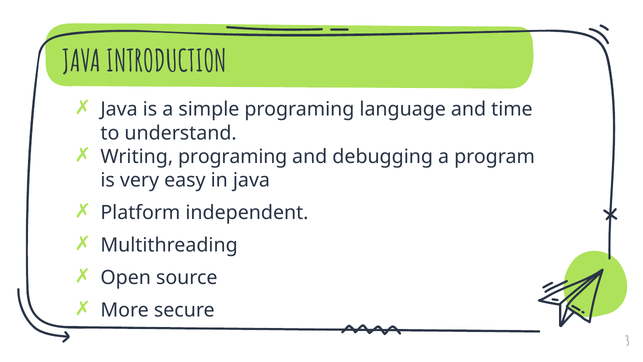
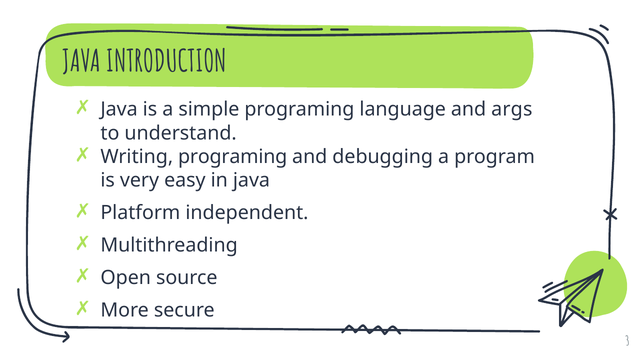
time: time -> args (512, 109)
